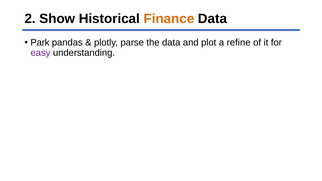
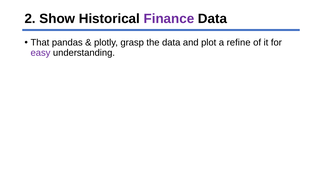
Finance colour: orange -> purple (169, 19)
Park: Park -> That (40, 43)
parse: parse -> grasp (132, 43)
